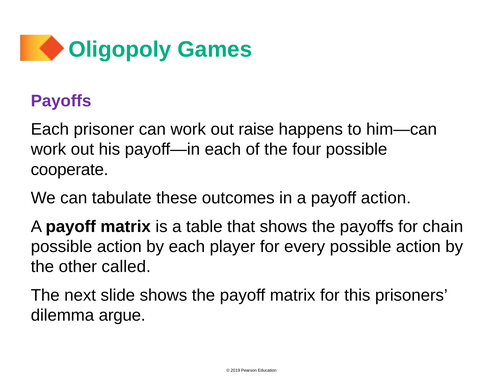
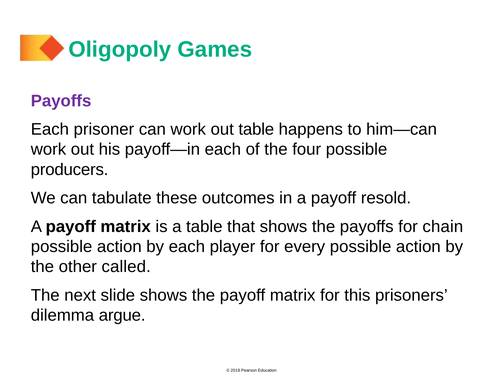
out raise: raise -> table (256, 129)
cooperate: cooperate -> producers (70, 170)
payoff action: action -> resold (386, 198)
